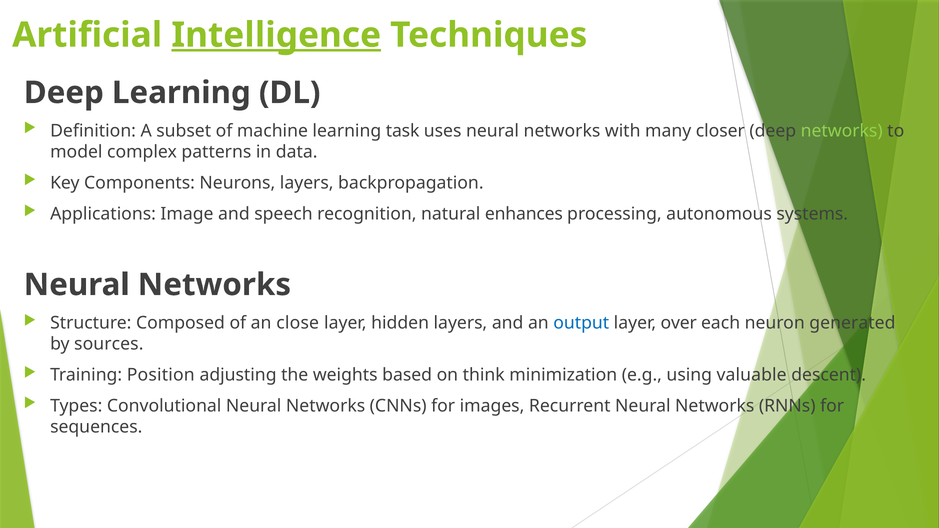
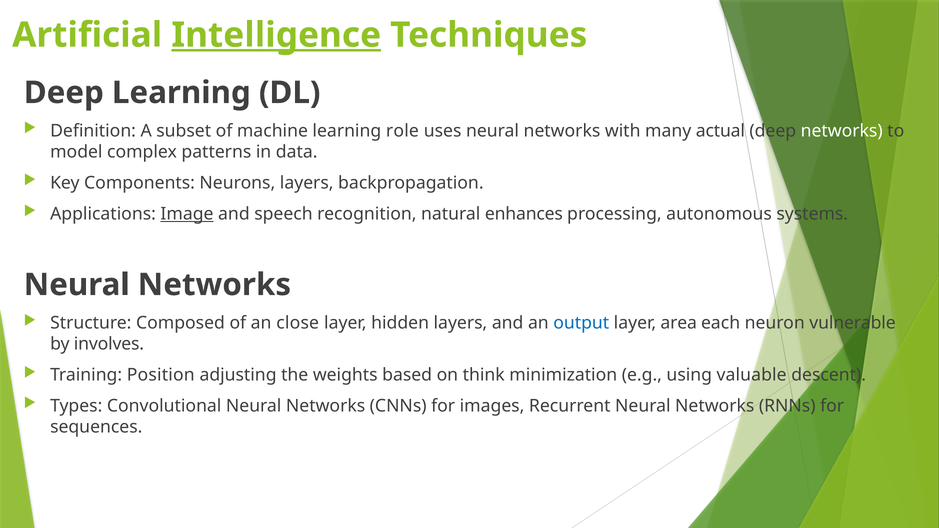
task: task -> role (402, 131)
closer: closer -> actual (720, 131)
networks colour: light green -> white (842, 131)
Image underline: none -> present (187, 214)
over: over -> area (679, 323)
generated: generated -> vulnerable (853, 323)
sources: sources -> involves (109, 344)
